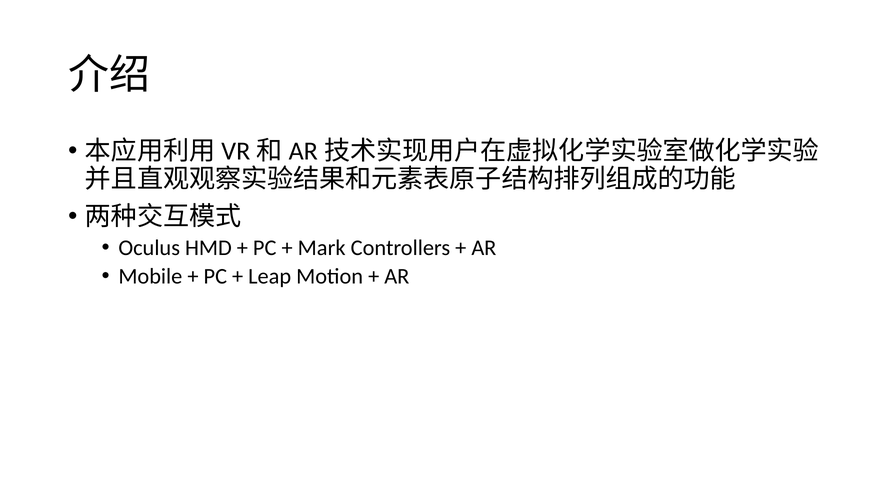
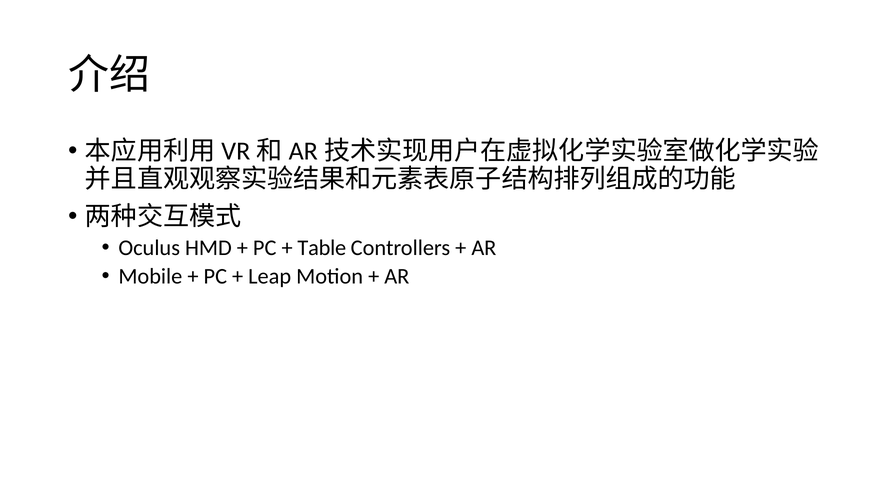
Mark: Mark -> Table (322, 248)
